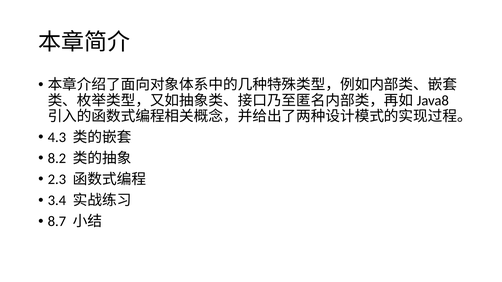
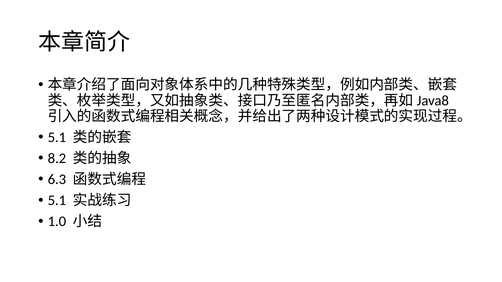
4.3: 4.3 -> 5.1 (57, 138)
2.3: 2.3 -> 6.3 (57, 180)
3.4: 3.4 -> 5.1 (57, 201)
8.7: 8.7 -> 1.0 (57, 222)
